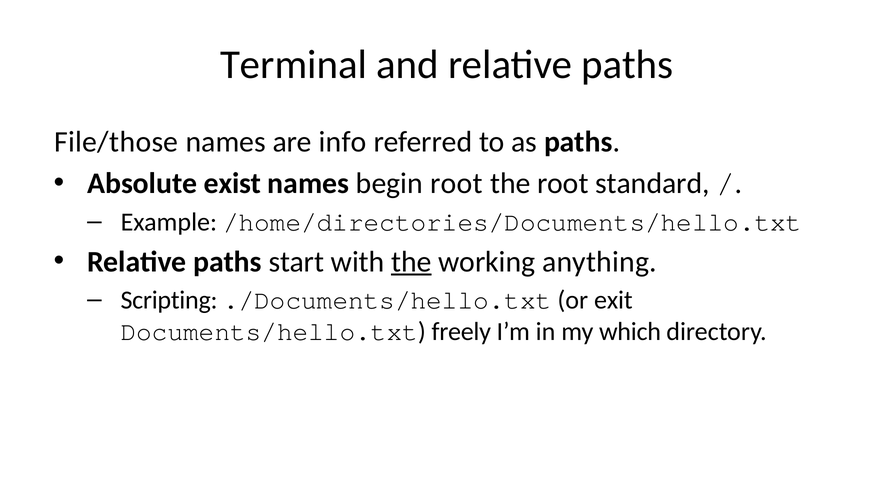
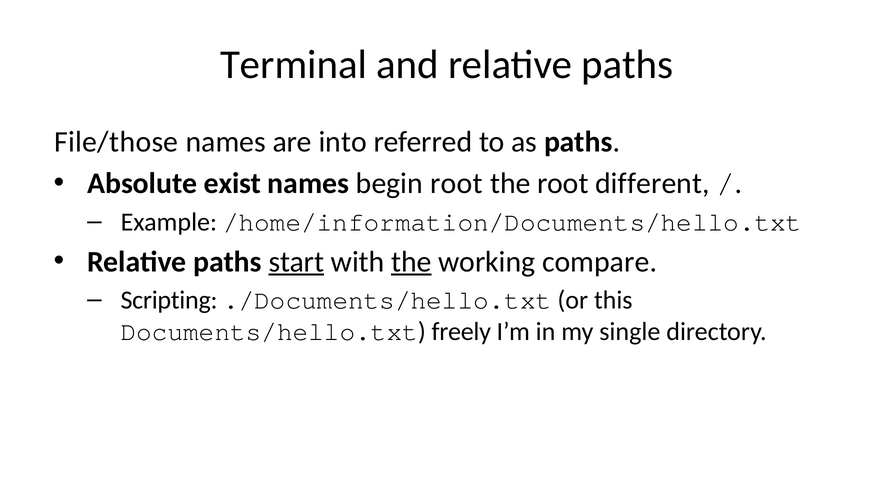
info: info -> into (343, 142)
standard: standard -> different (652, 183)
/home/directories/Documents/hello.txt: /home/directories/Documents/hello.txt -> /home/information/Documents/hello.txt (512, 222)
start underline: none -> present (296, 262)
anything: anything -> compare (600, 262)
exit: exit -> this (613, 300)
which: which -> single (630, 331)
